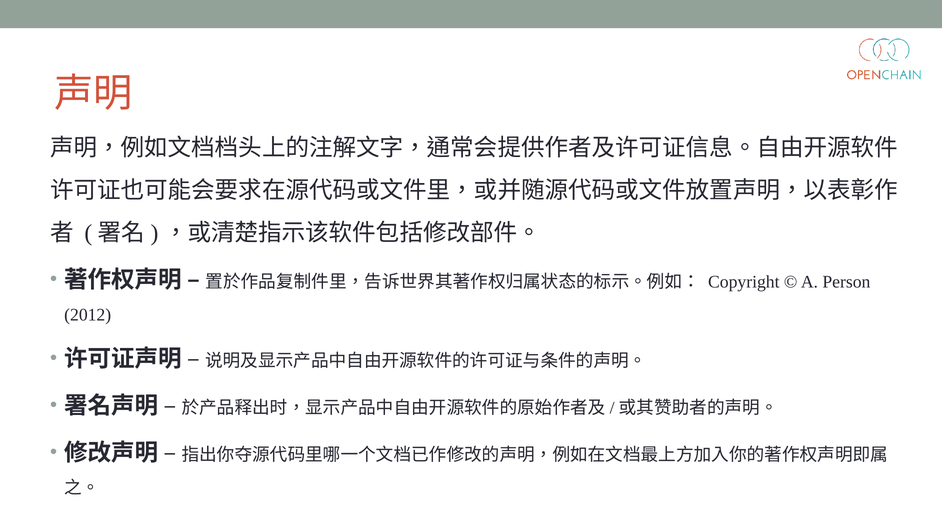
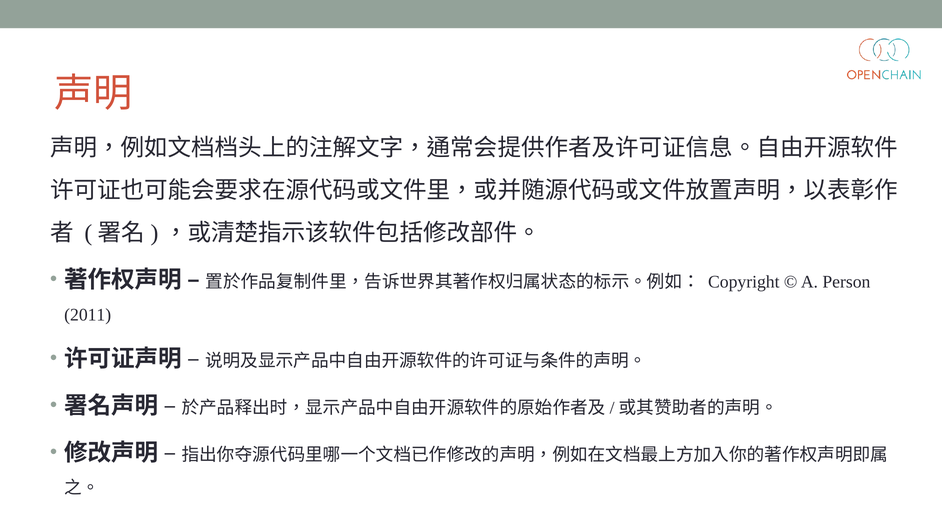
2012: 2012 -> 2011 (88, 315)
